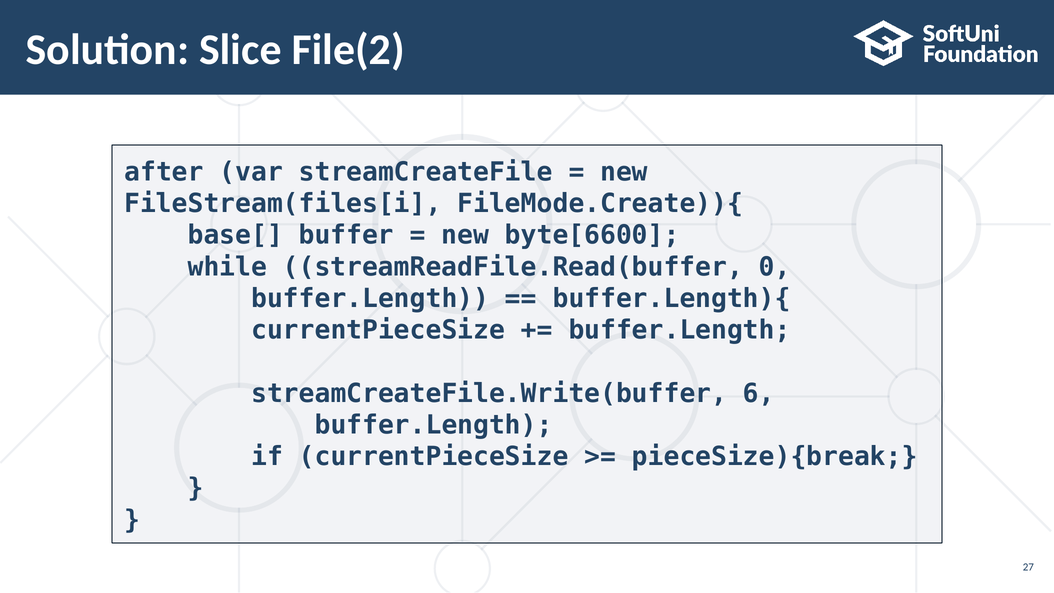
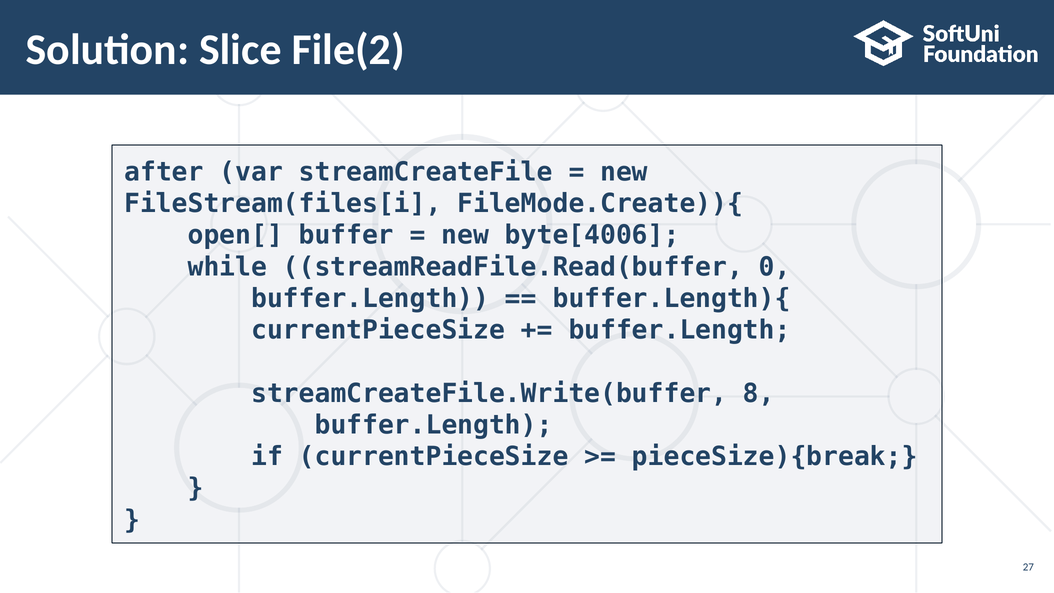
base[: base[ -> open[ (235, 235)
byte[6600: byte[6600 -> byte[4006 (592, 235)
6: 6 -> 8 (759, 393)
